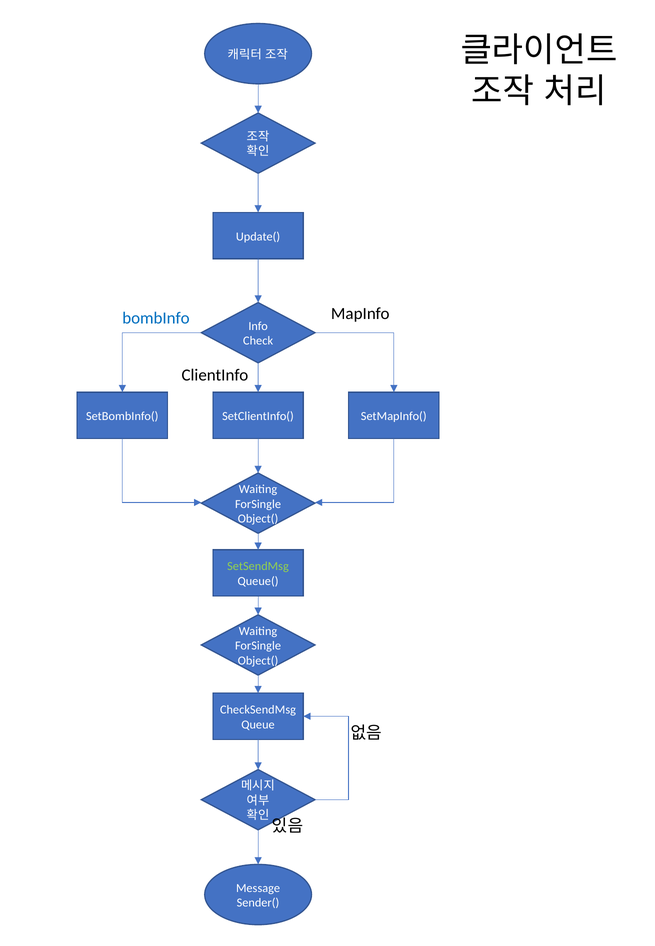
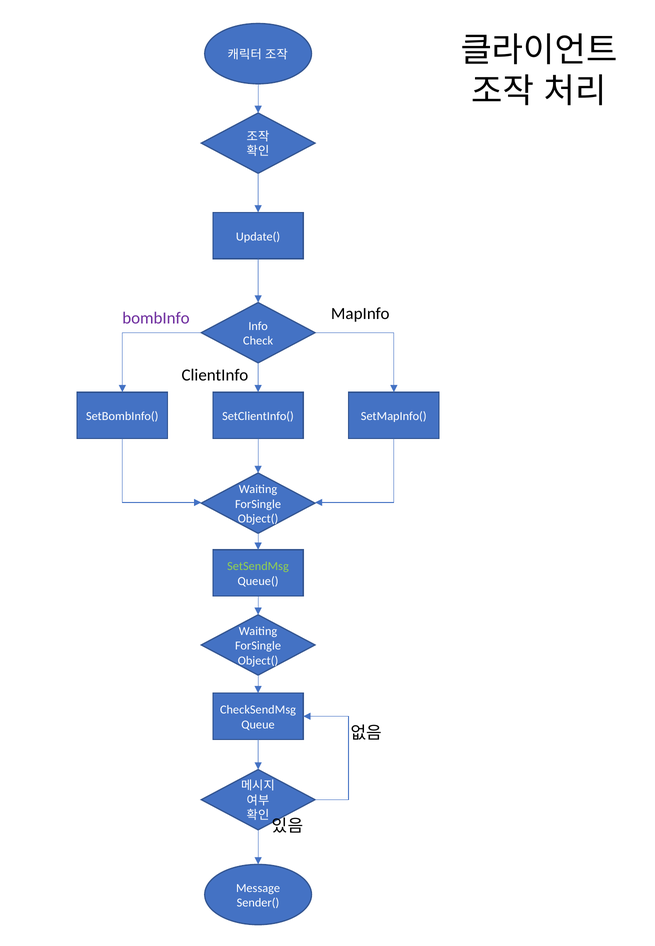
bombInfo colour: blue -> purple (156, 318)
